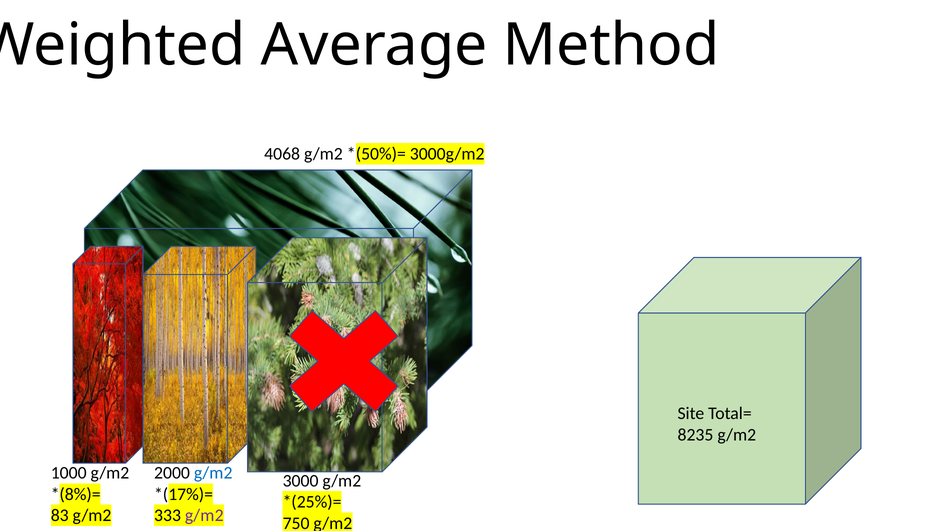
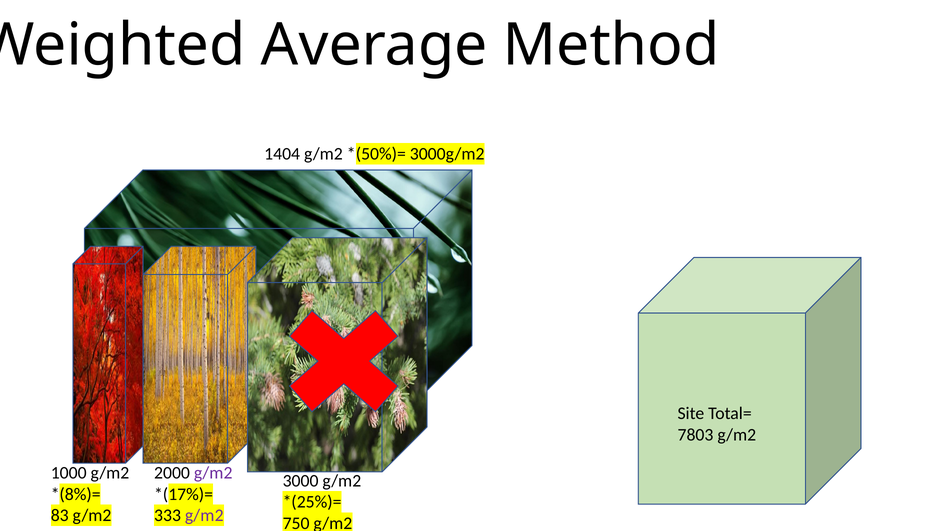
4068: 4068 -> 1404 (282, 154)
8235: 8235 -> 7803 (695, 435)
g/m2 colour: blue -> purple (213, 473)
